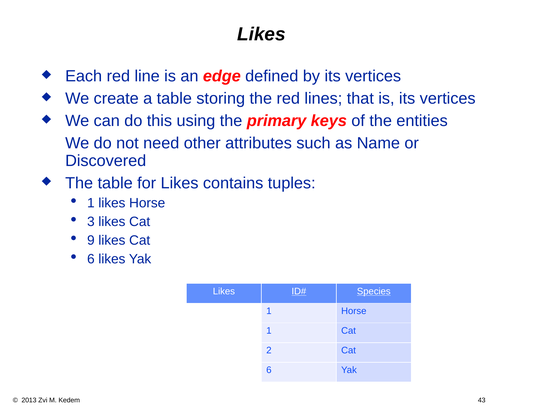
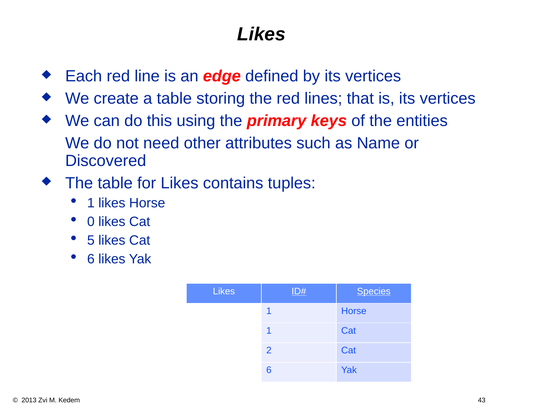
3: 3 -> 0 (91, 222)
9: 9 -> 5 (91, 241)
